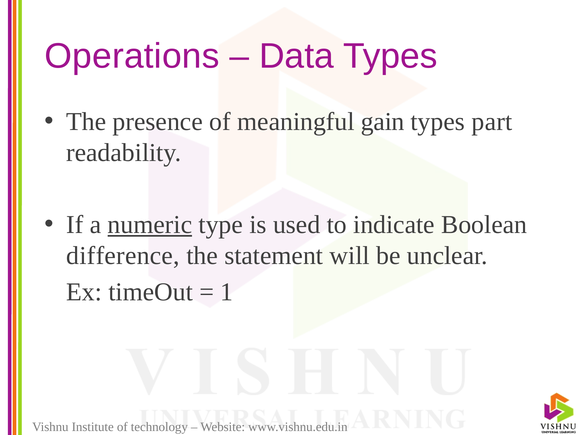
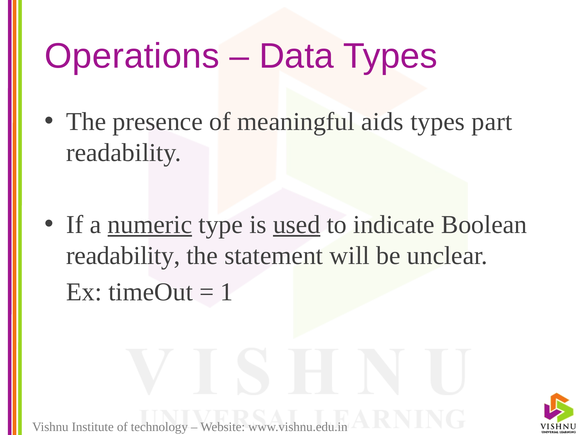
gain: gain -> aids (382, 122)
used underline: none -> present (297, 225)
difference: difference -> readability (123, 256)
